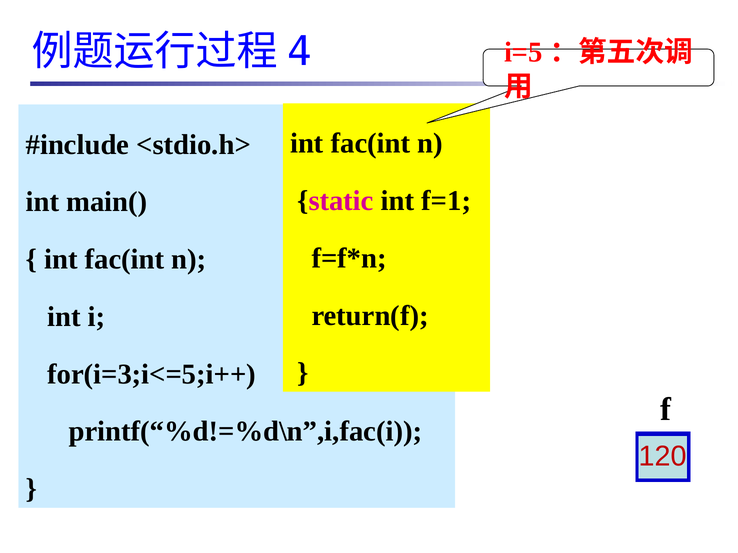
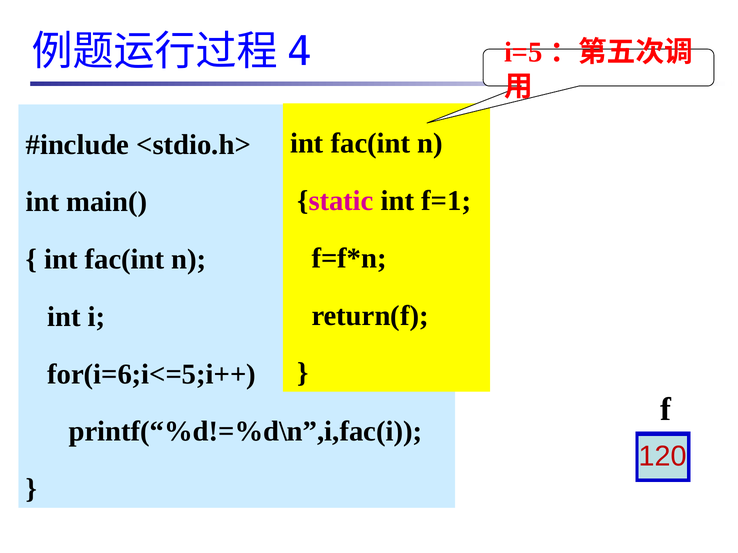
for(i=3;i<=5;i++: for(i=3;i<=5;i++ -> for(i=6;i<=5;i++ (152, 374)
